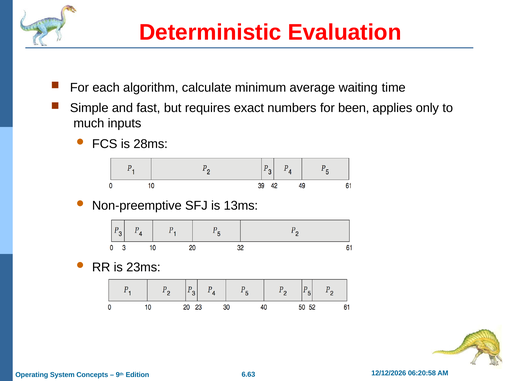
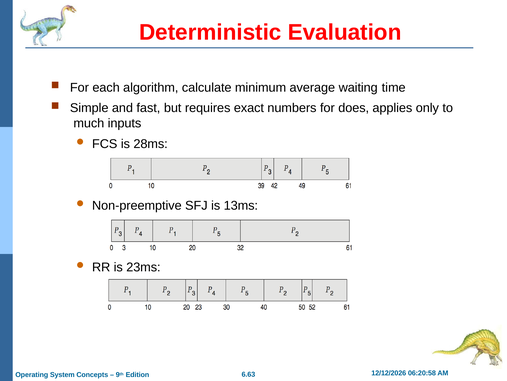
been: been -> does (354, 108)
